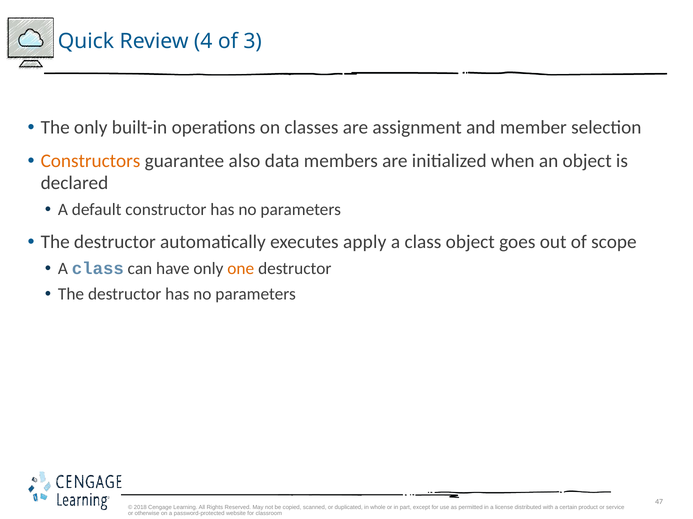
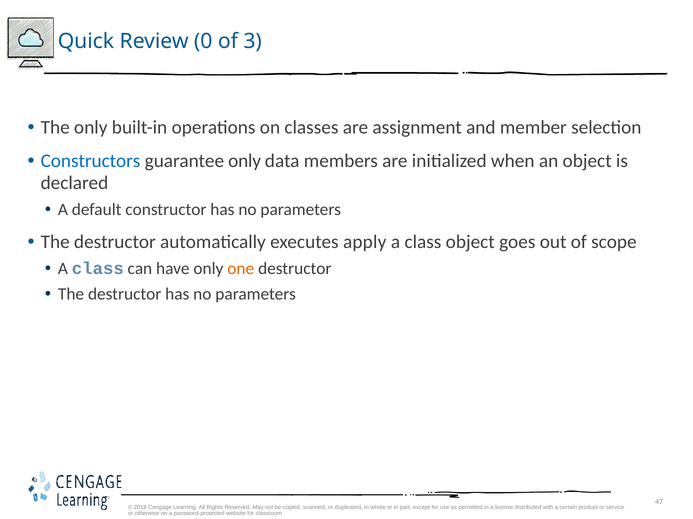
4: 4 -> 0 (203, 41)
Constructors colour: orange -> blue (91, 161)
guarantee also: also -> only (245, 161)
